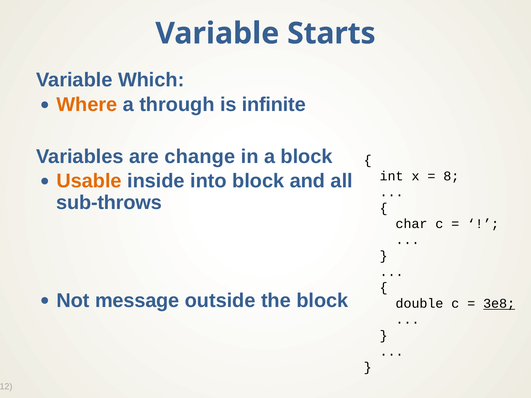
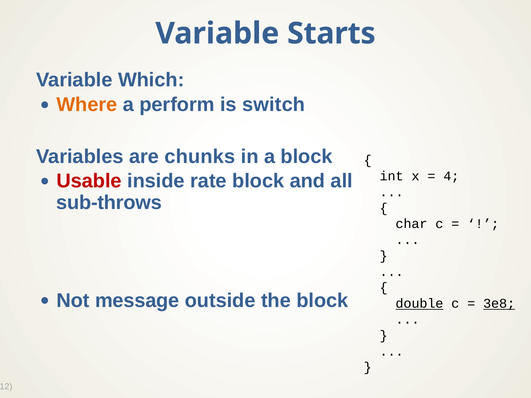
through: through -> perform (177, 105)
infinite: infinite -> switch (274, 105)
change: change -> chunks (200, 157)
8: 8 -> 4 (451, 176)
Usable colour: orange -> red (89, 181)
into: into -> rate (208, 181)
double underline: none -> present (419, 304)
